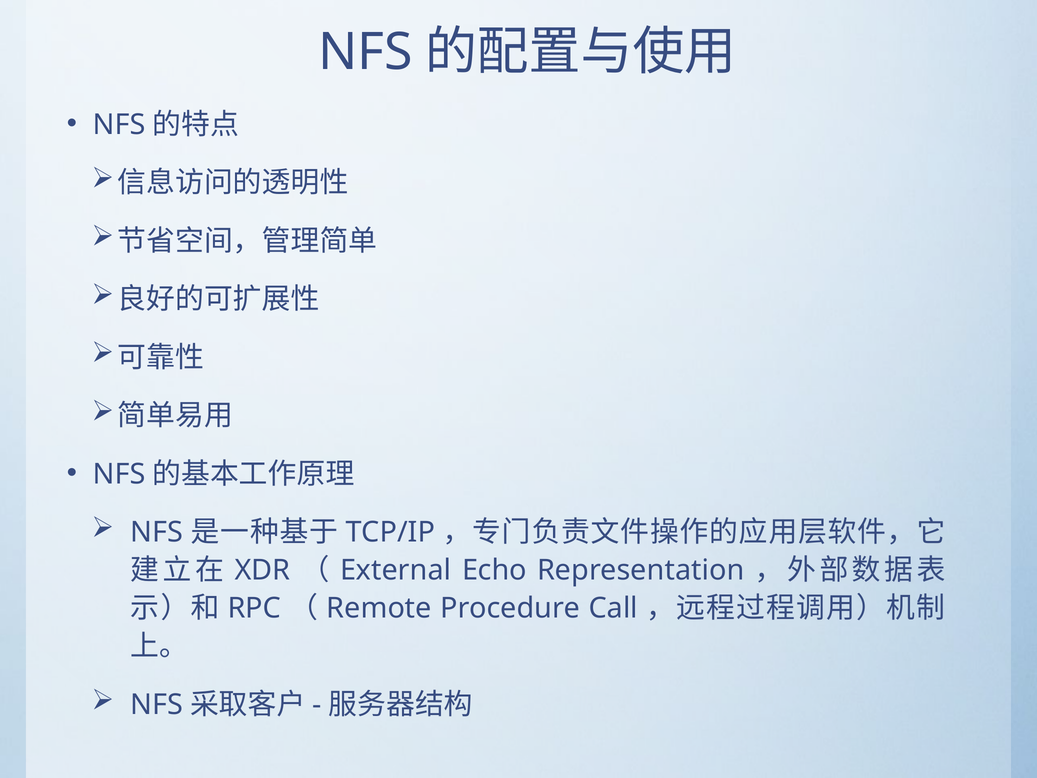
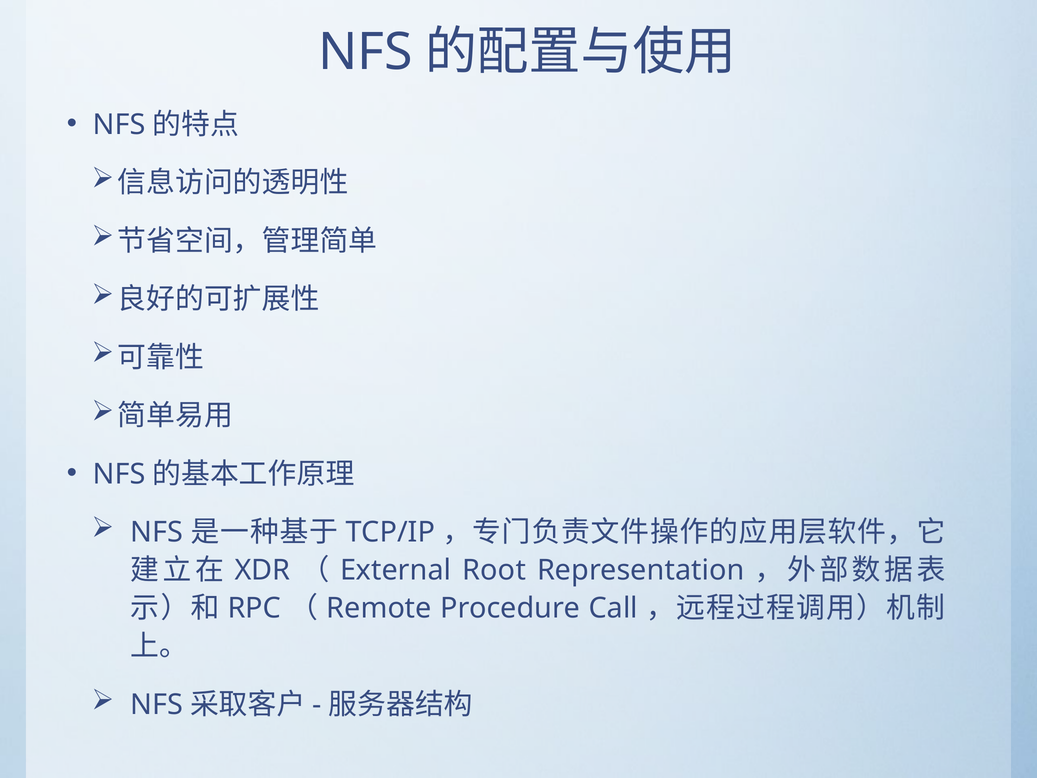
Echo: Echo -> Root (494, 570)
